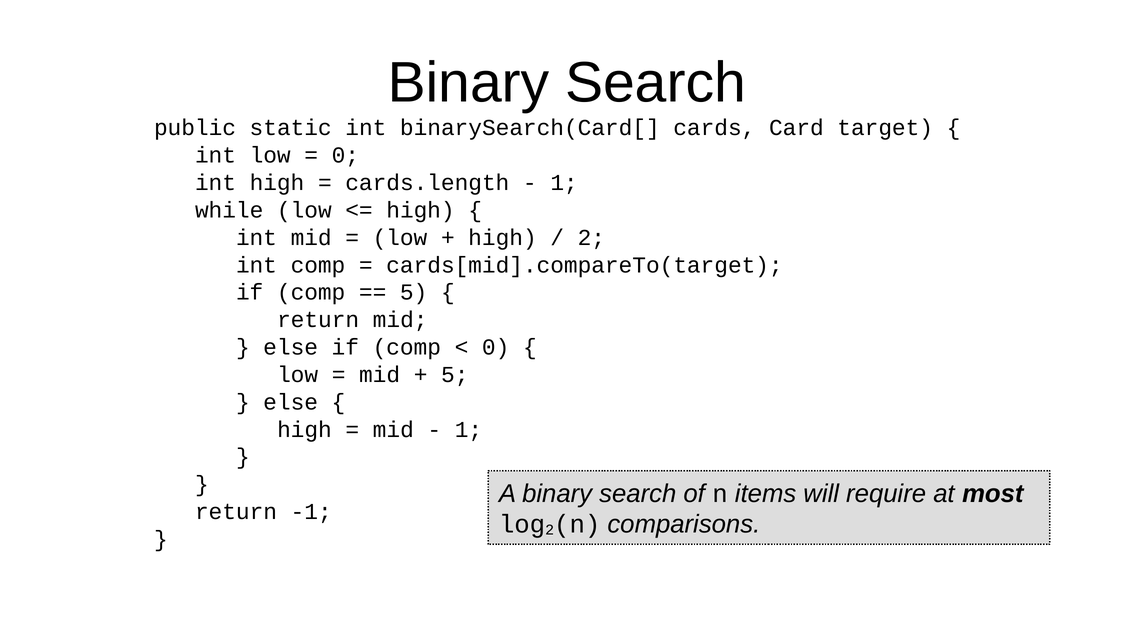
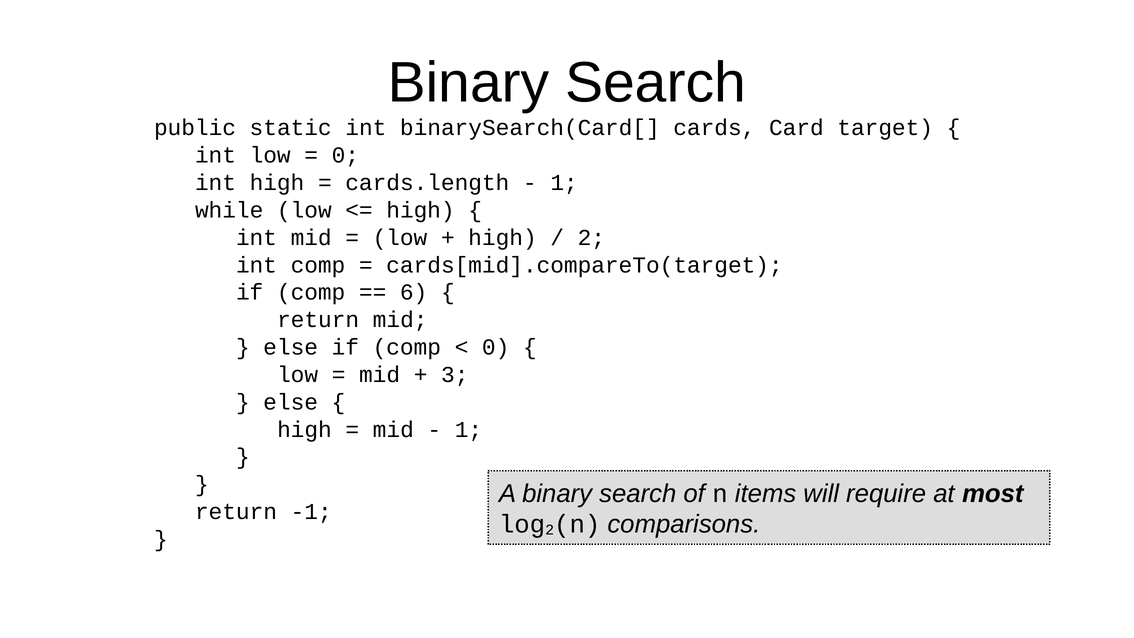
5: 5 -> 6 (414, 292)
5: 5 -> 3 (455, 375)
